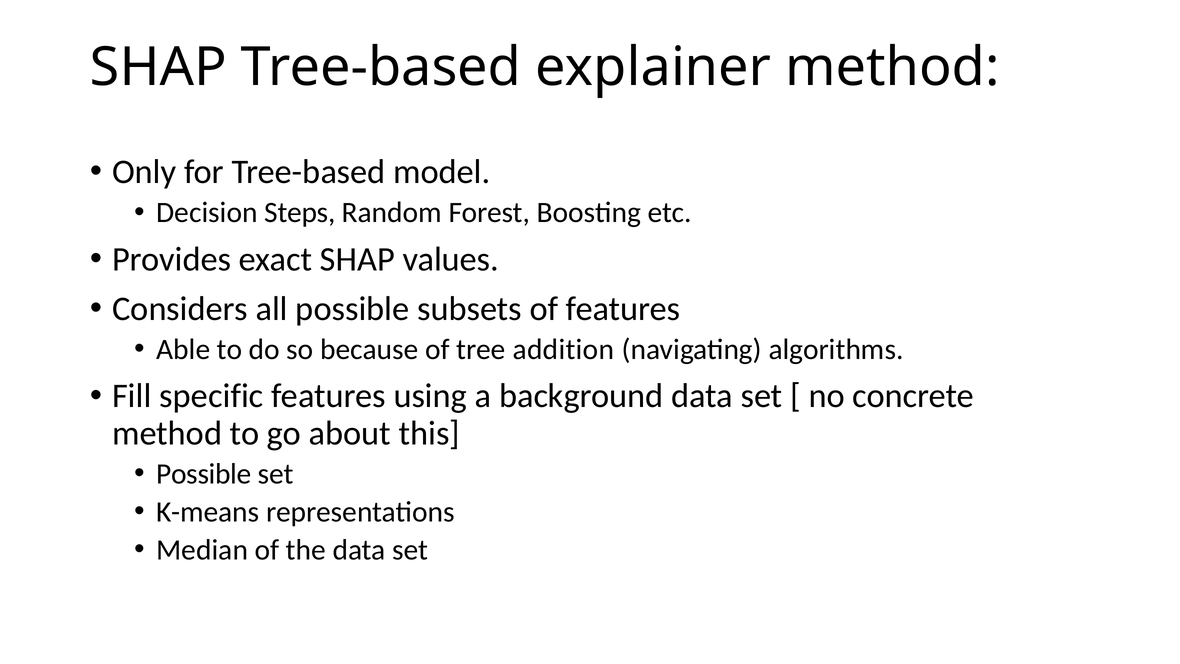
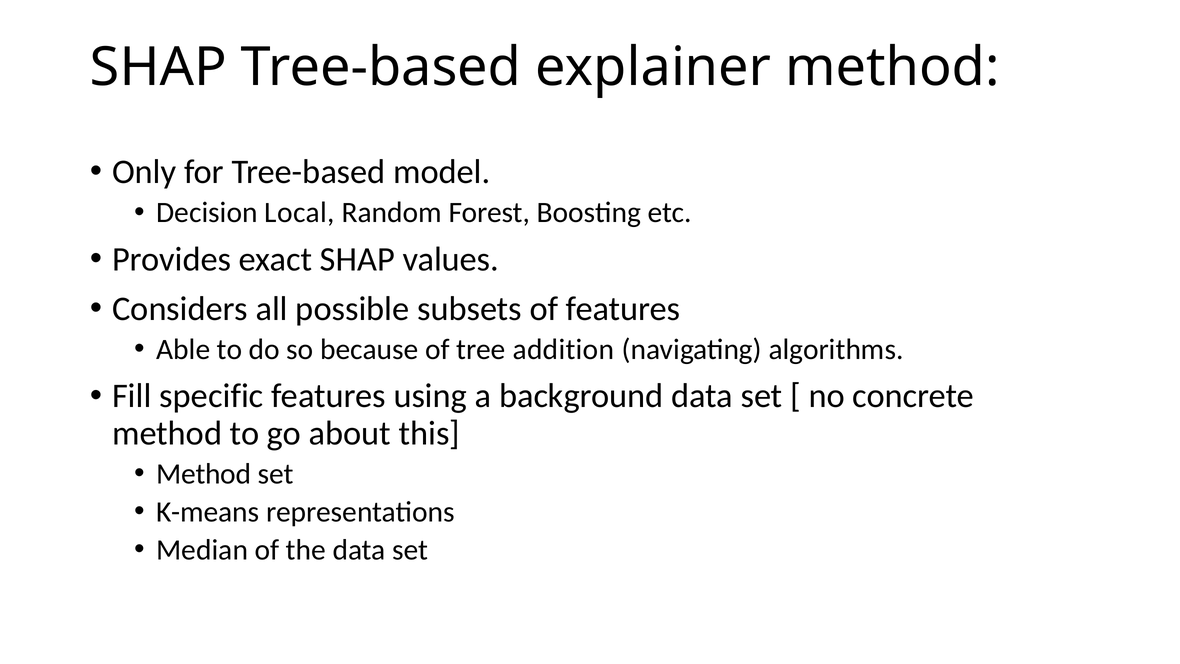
Steps: Steps -> Local (300, 212)
Possible: Possible -> Method (204, 474)
